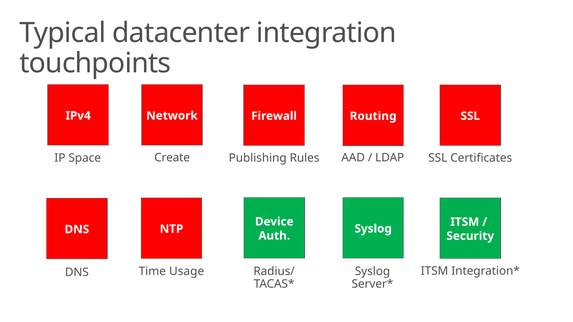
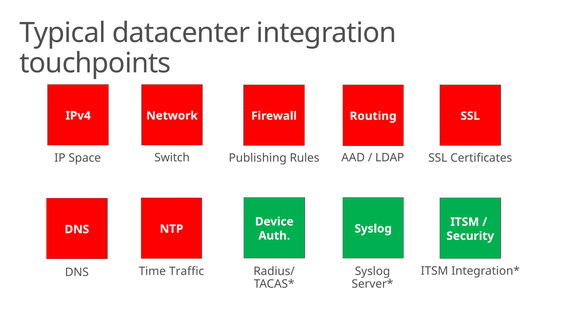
Create: Create -> Switch (172, 158)
Usage: Usage -> Traffic (187, 272)
